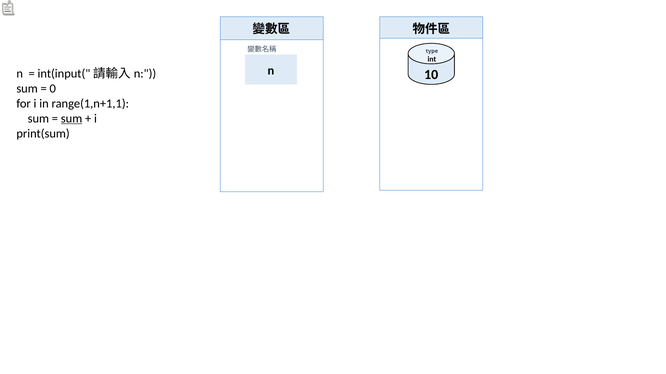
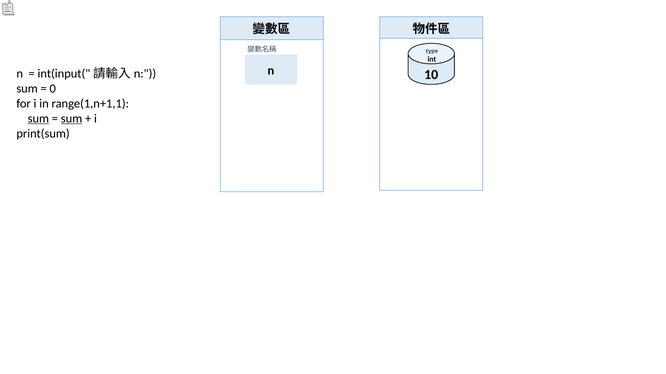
sum underline: none -> present (38, 119)
